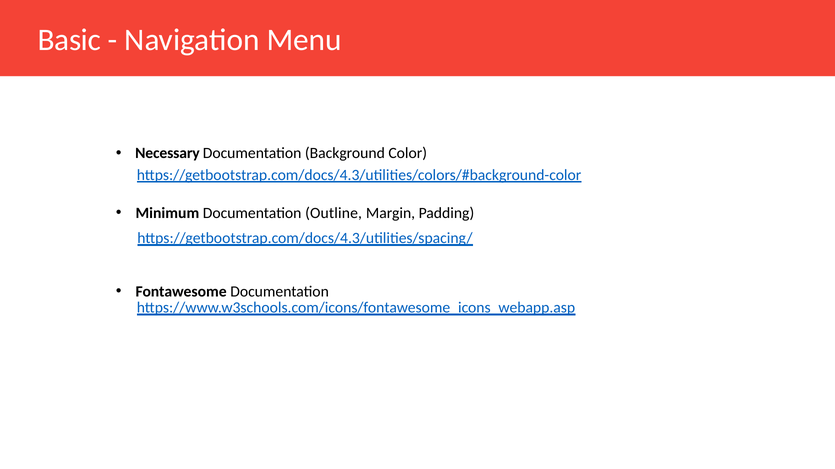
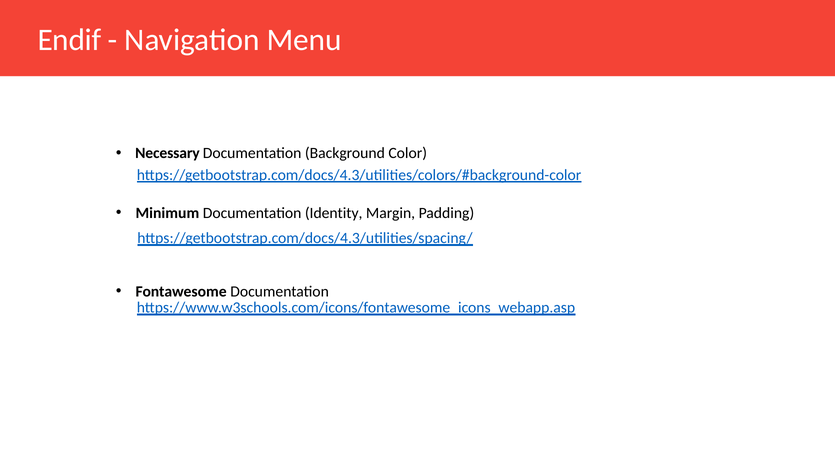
Basic: Basic -> Endif (69, 40)
Outline: Outline -> Identity (334, 213)
